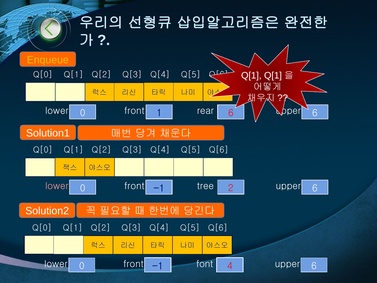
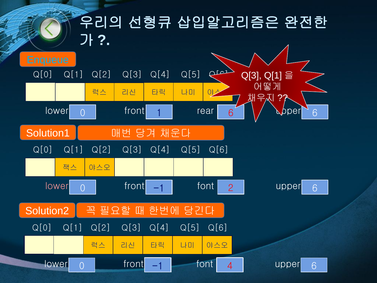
Enqueue colour: yellow -> light blue (48, 60)
Q[1: Q[1 -> Q[3 (251, 75)
tree: tree -> font (205, 186)
